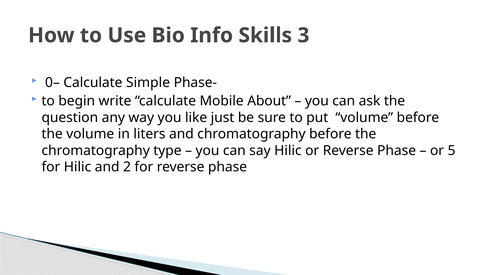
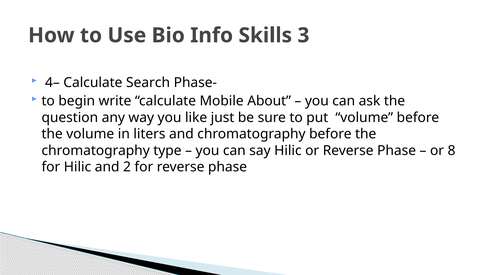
0–: 0– -> 4– (52, 83)
Simple: Simple -> Search (148, 83)
5: 5 -> 8 (452, 151)
